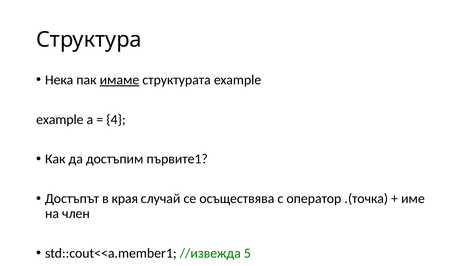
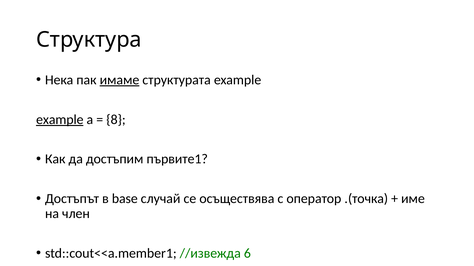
example underline: none -> present (60, 120)
4: 4 -> 8 (116, 120)
края: края -> base (125, 199)
5: 5 -> 6 (247, 254)
